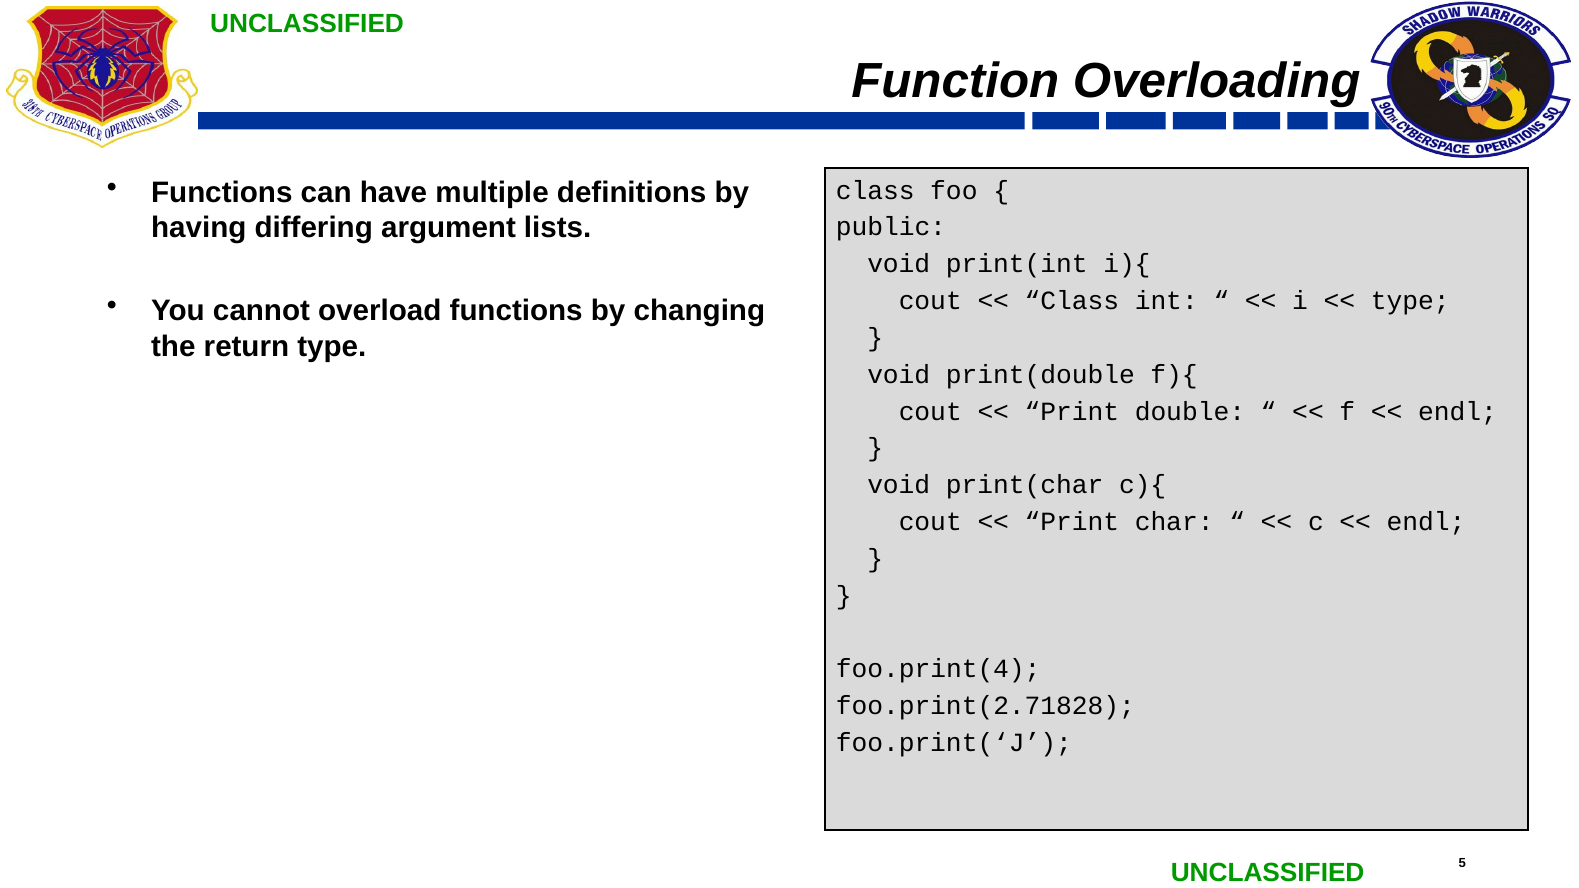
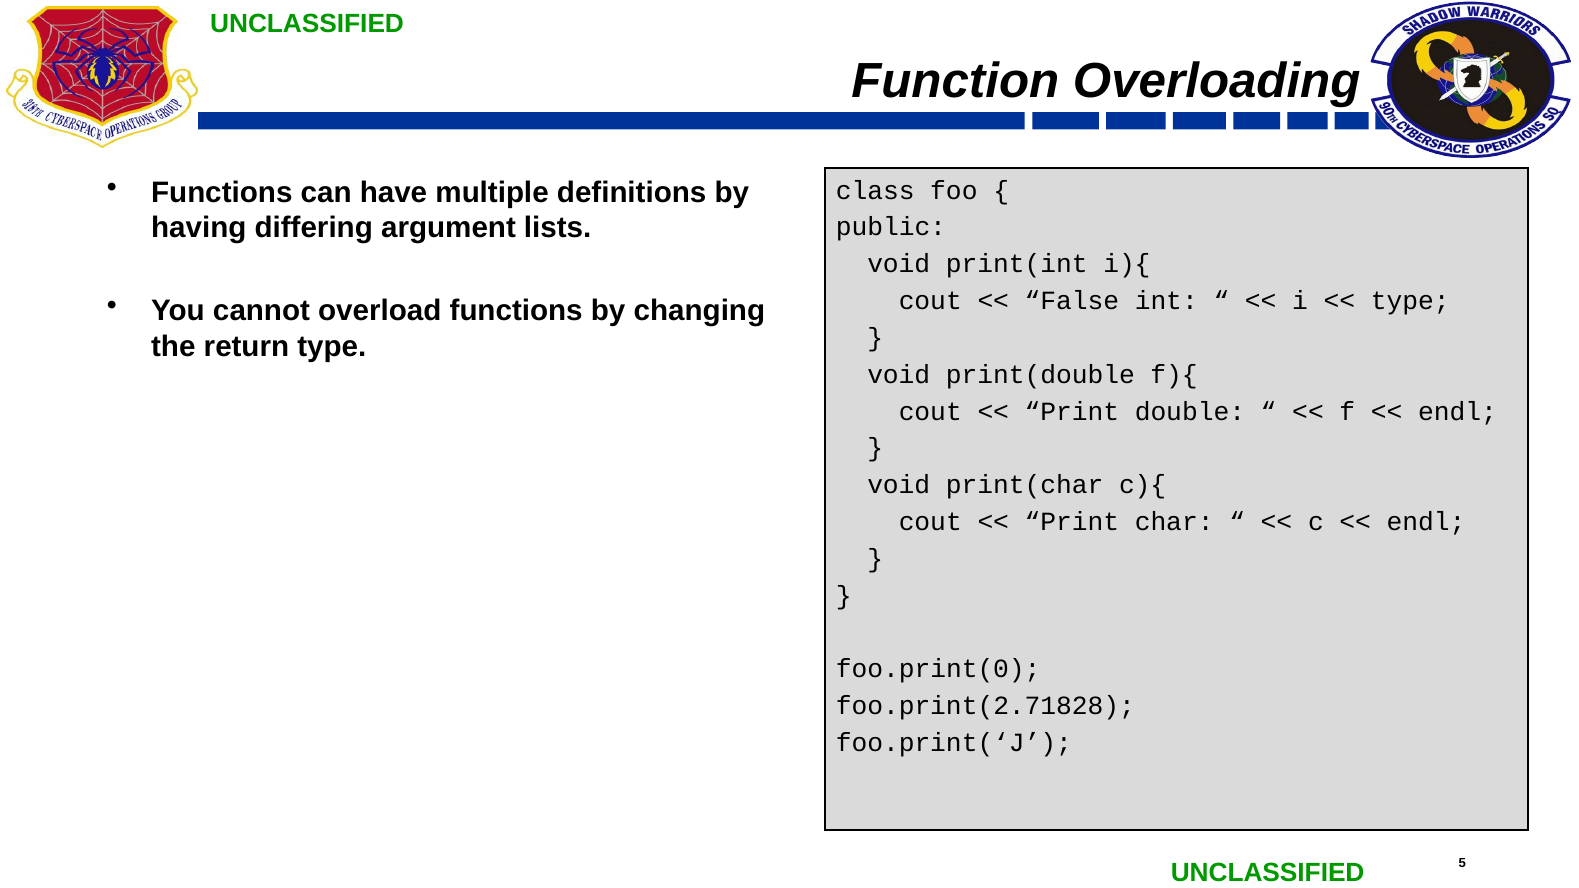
Class: Class -> False (1072, 301)
foo.print(4: foo.print(4 -> foo.print(0 (938, 669)
